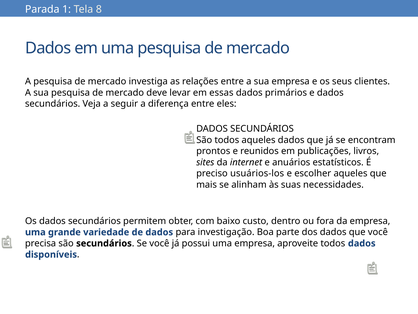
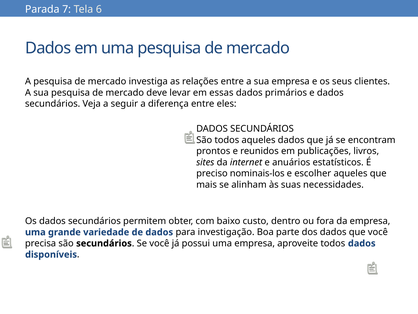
1: 1 -> 7 (67, 9)
8: 8 -> 6 (99, 9)
usuários-los: usuários-los -> nominais-los (257, 173)
